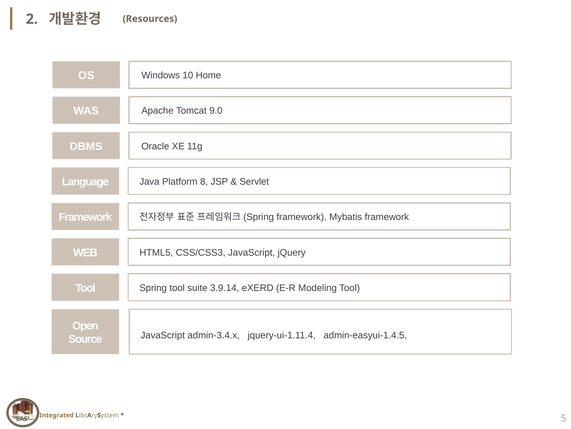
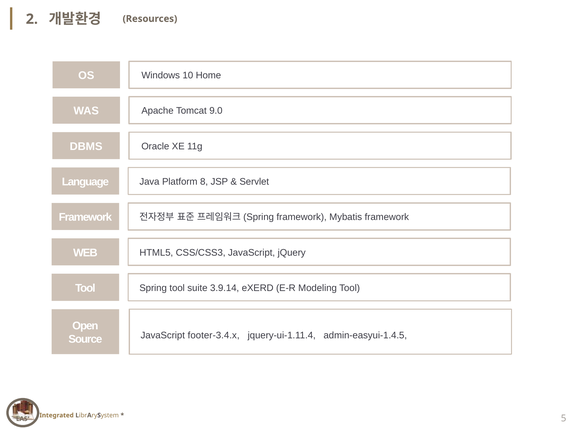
admin-3.4.x: admin-3.4.x -> footer-3.4.x (214, 335)
